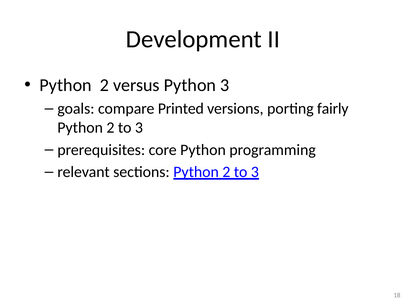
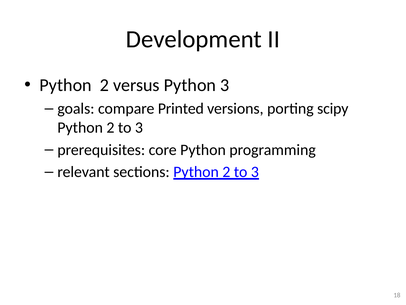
fairly: fairly -> scipy (333, 108)
